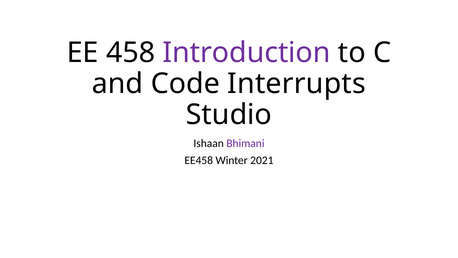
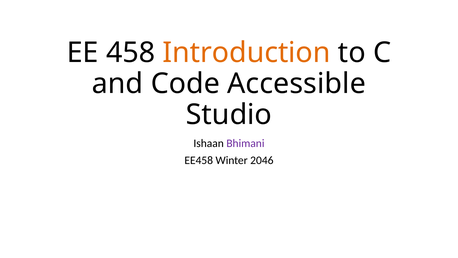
Introduction colour: purple -> orange (247, 53)
Interrupts: Interrupts -> Accessible (297, 84)
2021: 2021 -> 2046 (262, 160)
